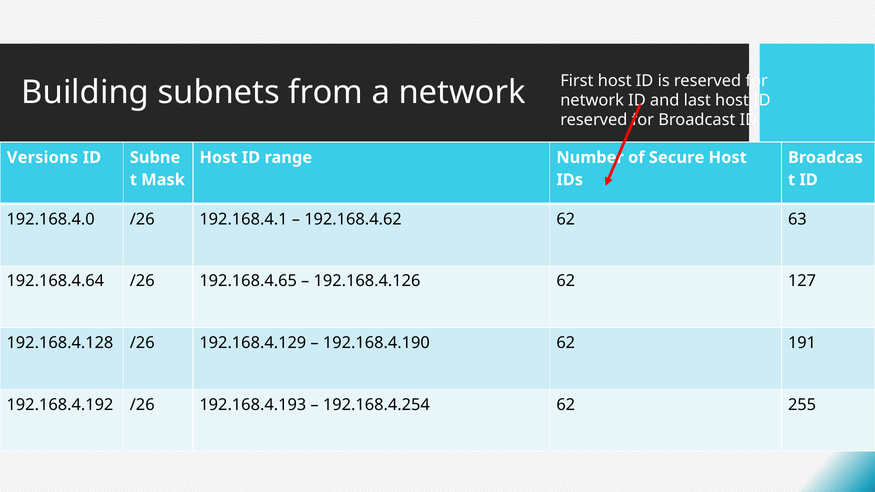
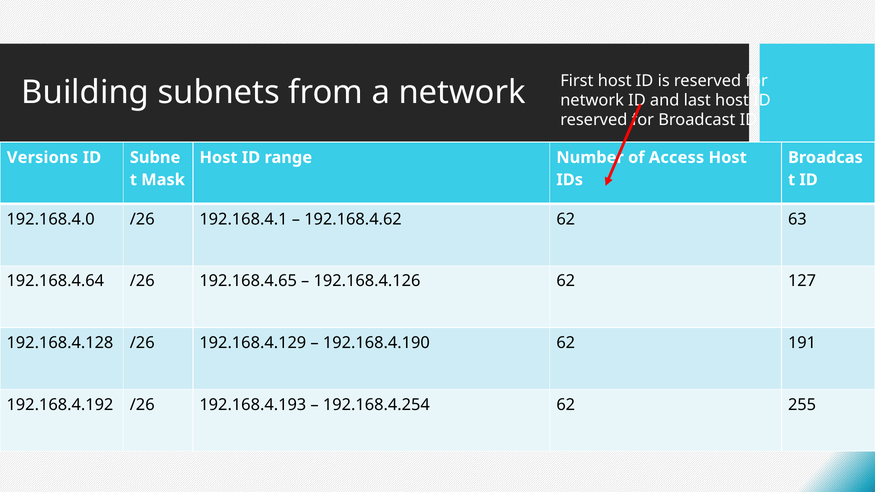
Secure: Secure -> Access (677, 158)
